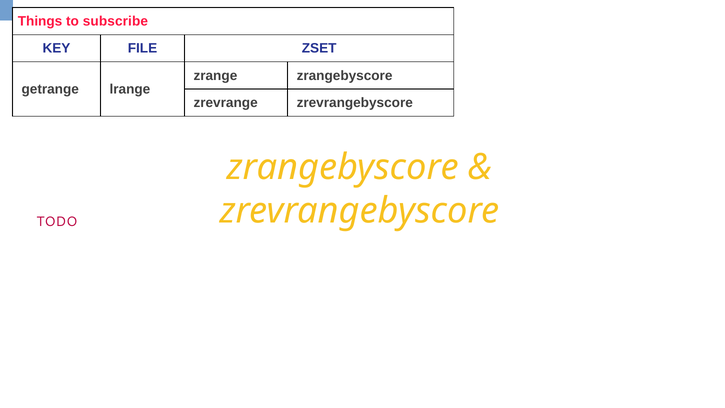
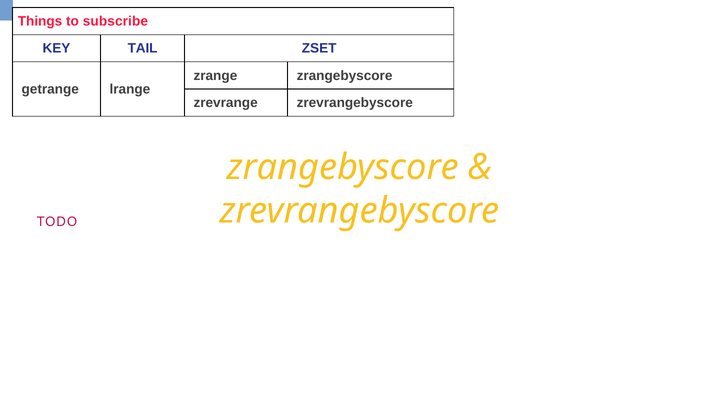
FILE: FILE -> TAIL (143, 48)
